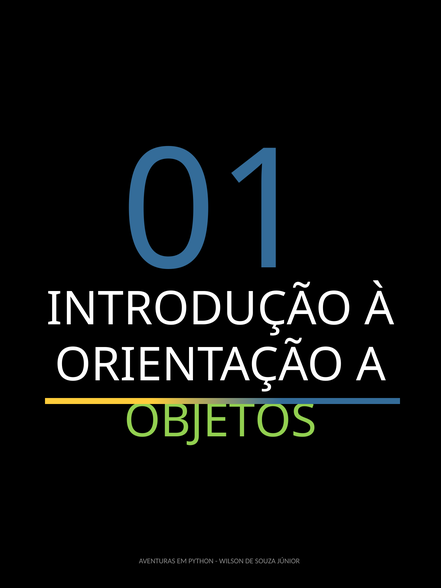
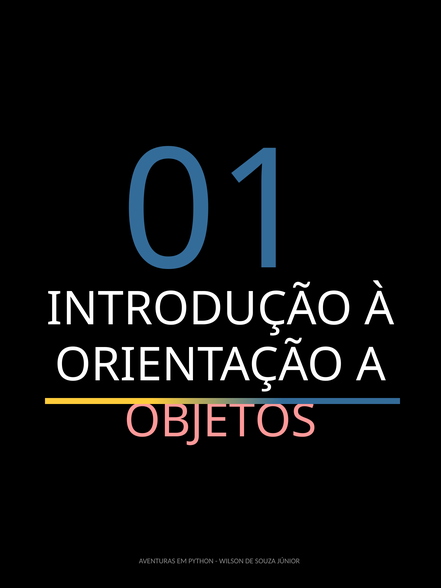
OBJETOS colour: light green -> pink (220, 421)
